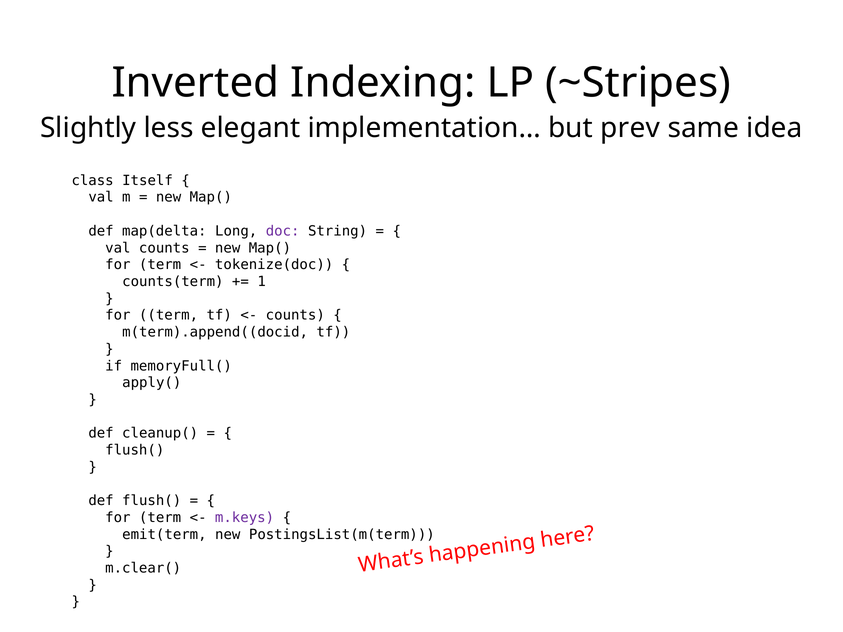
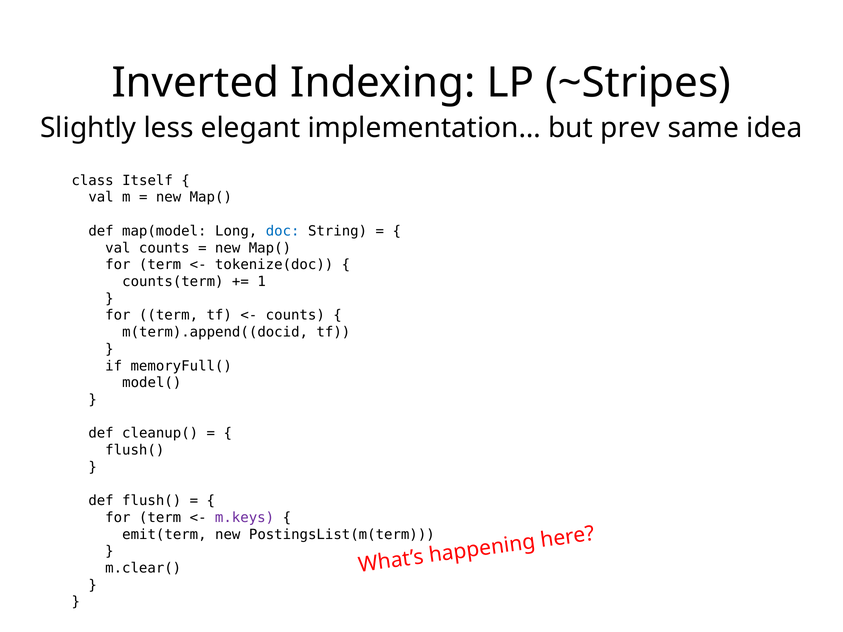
map(delta: map(delta -> map(model (164, 231)
doc colour: purple -> blue (283, 231)
apply(: apply( -> model( (152, 383)
